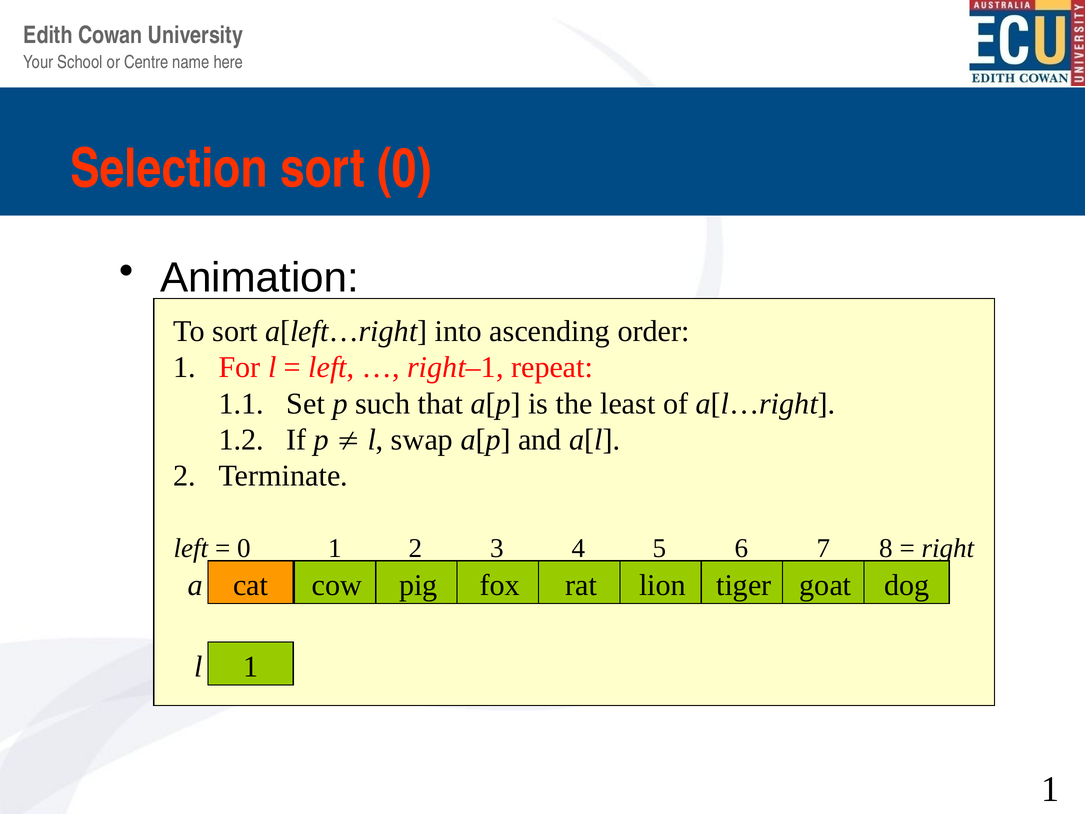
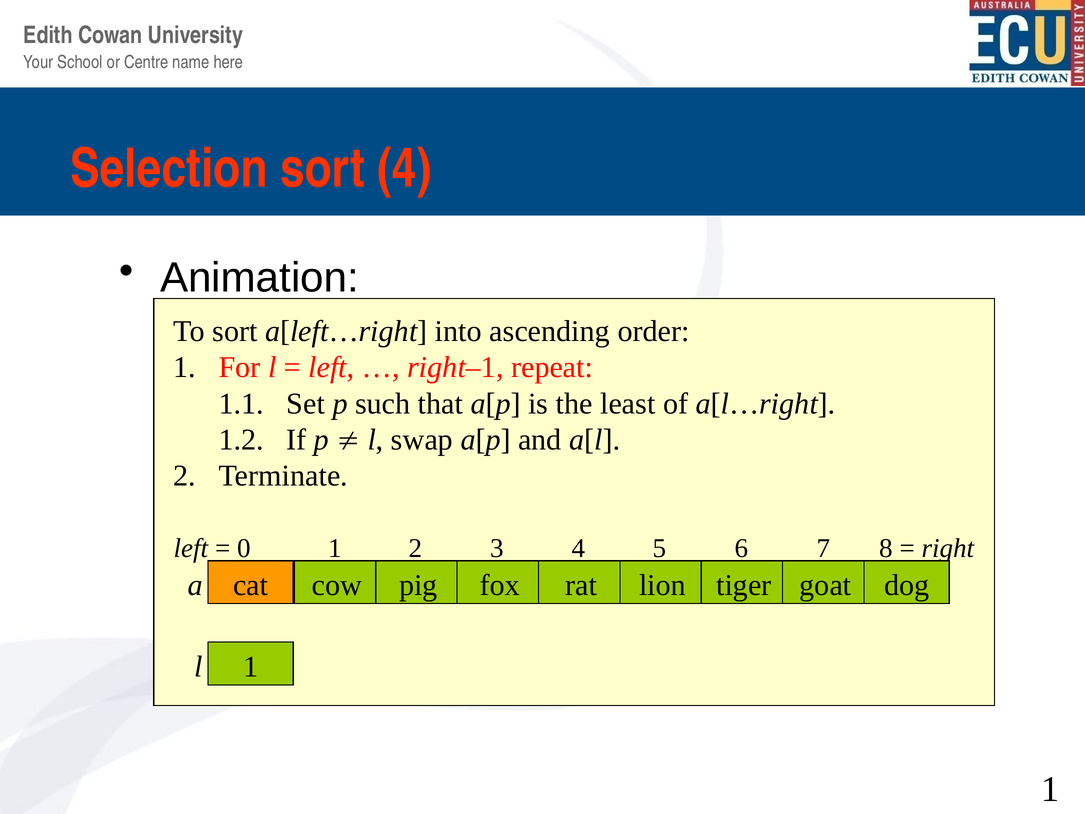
sort 0: 0 -> 4 (404, 169)
